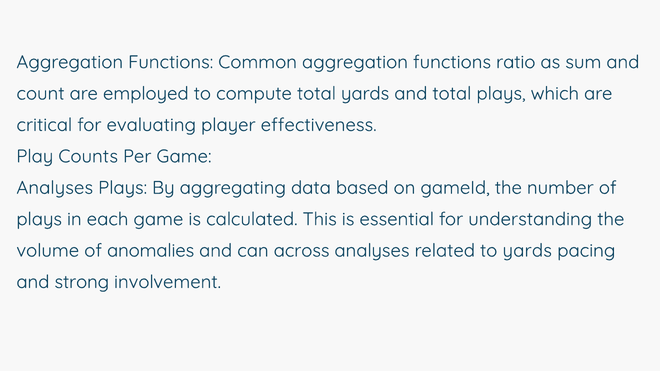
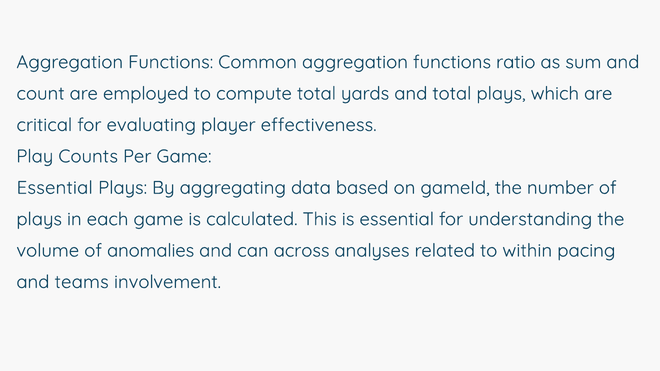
Analyses: Analyses -> Essential (55, 188)
to yards: yards -> within (527, 251)
strong: strong -> teams (82, 282)
